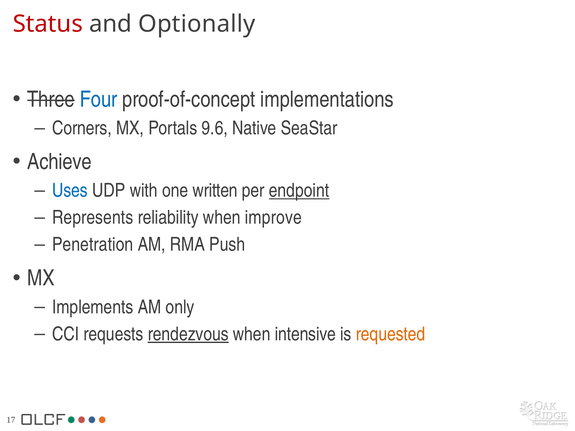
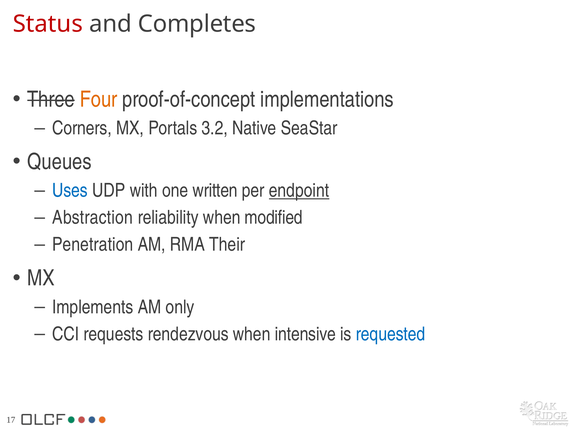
Optionally: Optionally -> Completes (197, 24)
Four colour: blue -> orange (99, 99)
9.6: 9.6 -> 3.2 (215, 128)
Achieve: Achieve -> Queues (59, 162)
Represents: Represents -> Abstraction (93, 218)
improve: improve -> modified (274, 218)
Push: Push -> Their (227, 245)
rendezvous underline: present -> none (188, 334)
requested colour: orange -> blue (391, 334)
